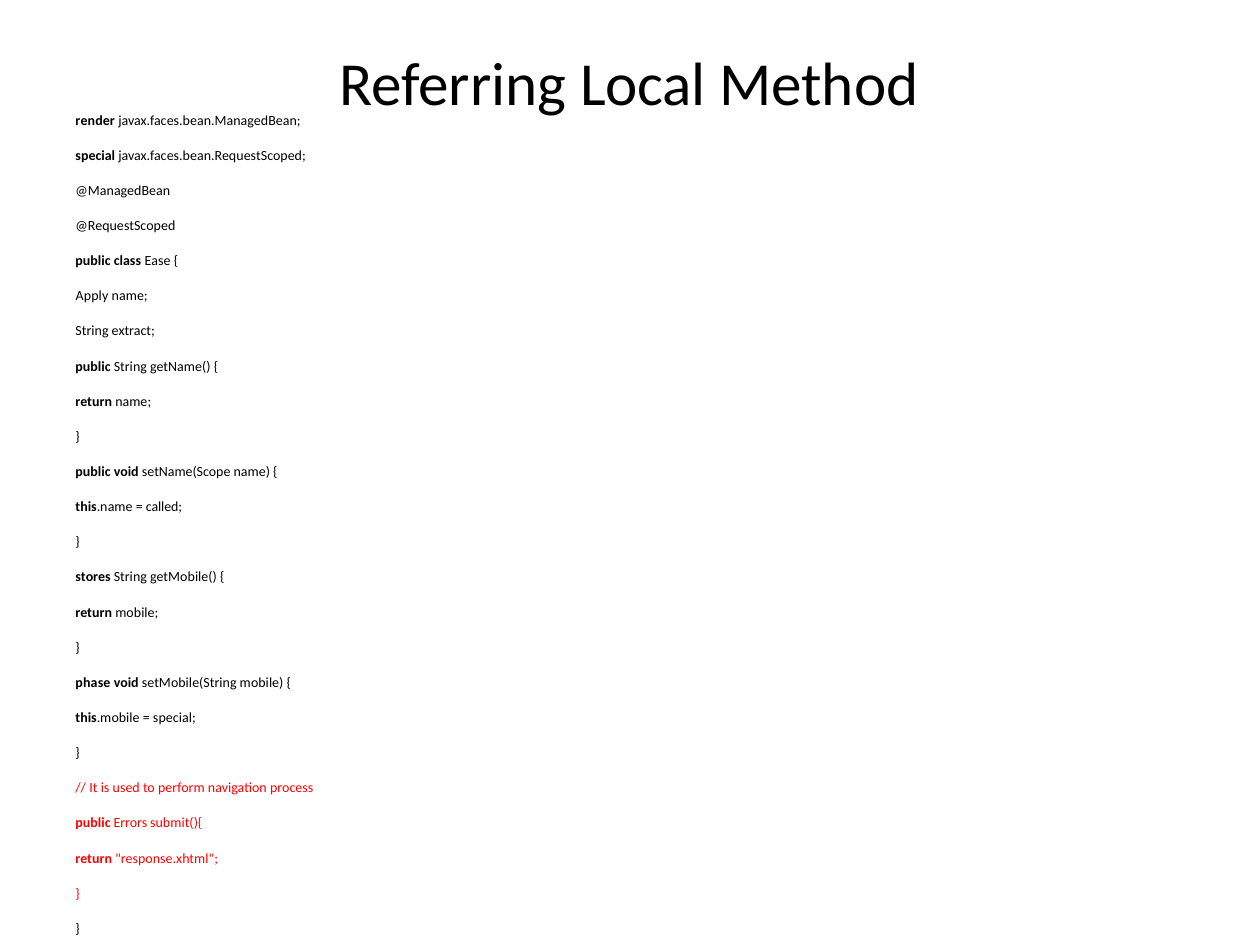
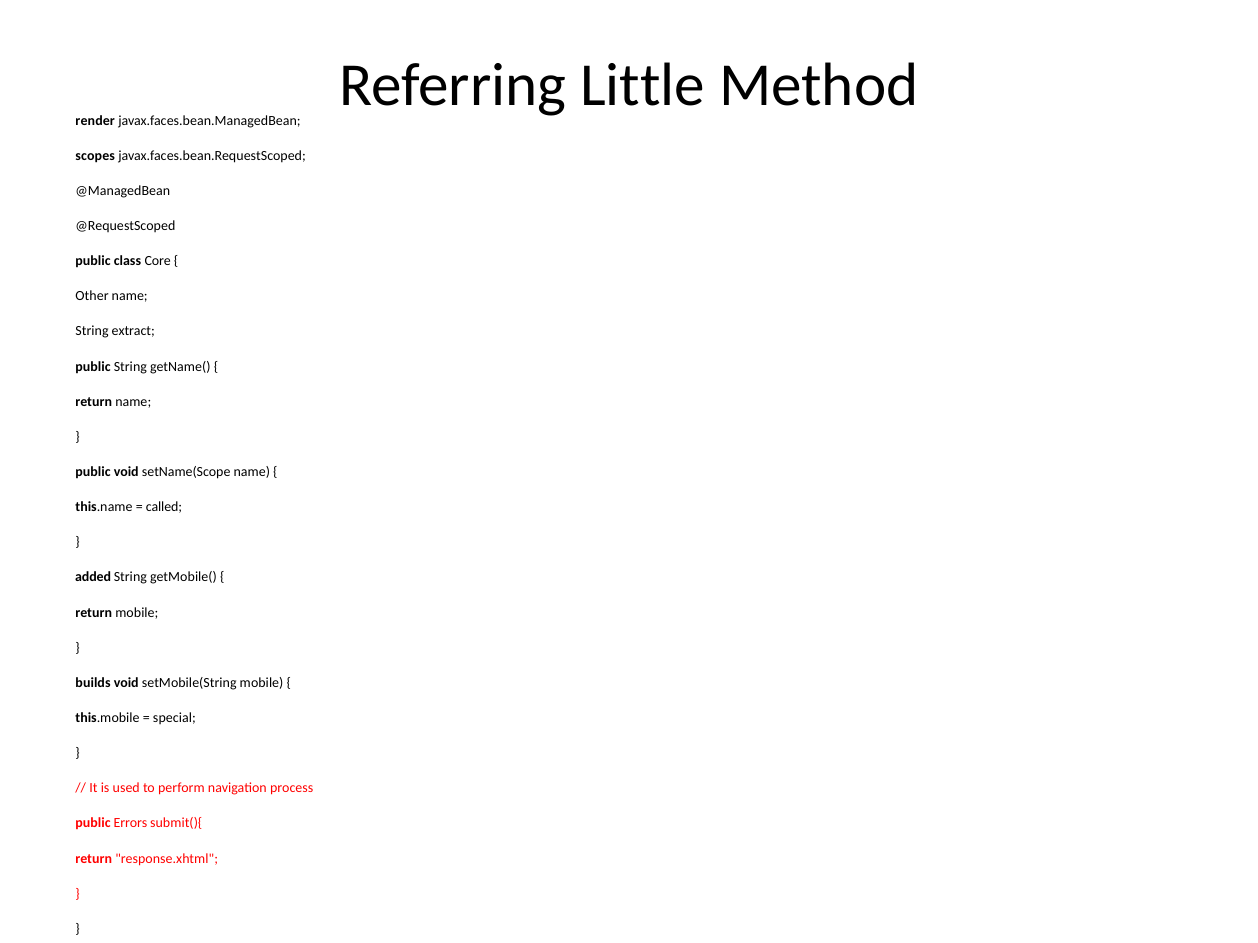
Local: Local -> Little (643, 85)
special: special -> scopes (95, 156)
Ease: Ease -> Core (158, 261)
Apply: Apply -> Other (92, 296)
stores: stores -> added (93, 578)
phase: phase -> builds (93, 683)
